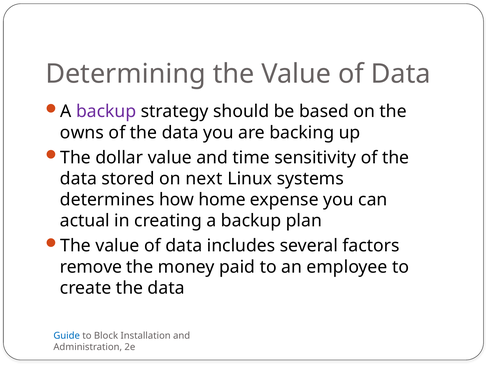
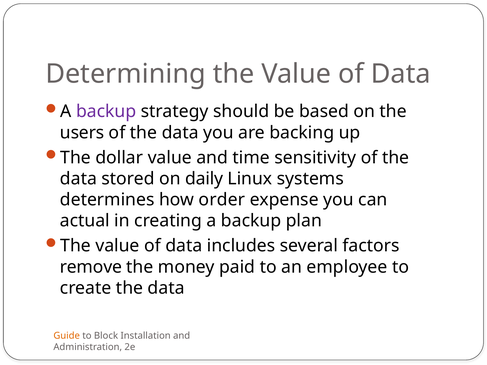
owns: owns -> users (82, 133)
next: next -> daily (204, 179)
home: home -> order (222, 200)
Guide colour: blue -> orange (67, 336)
